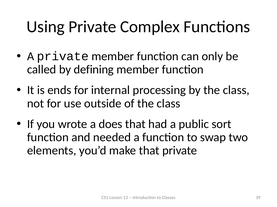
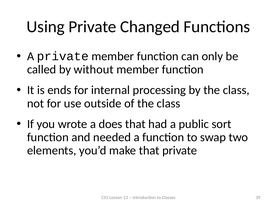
Complex: Complex -> Changed (150, 27)
defining: defining -> without (94, 70)
